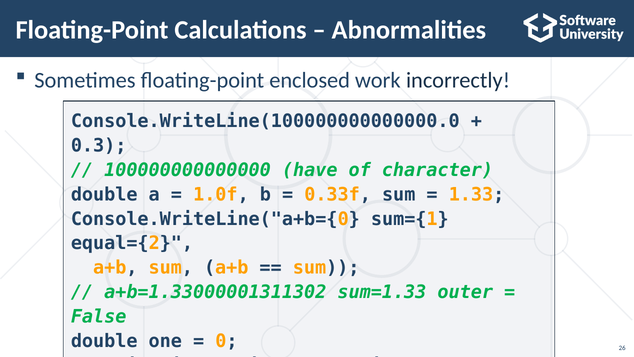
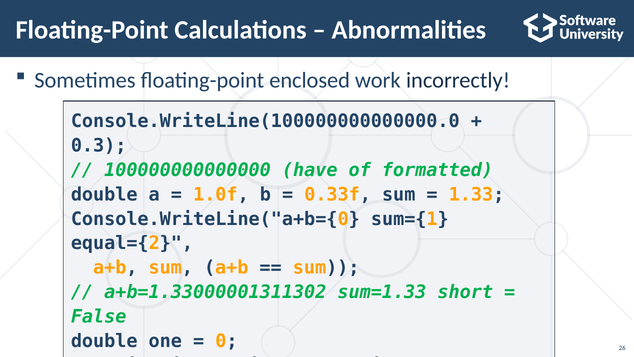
character: character -> formatted (437, 170)
outer: outer -> short (465, 292)
